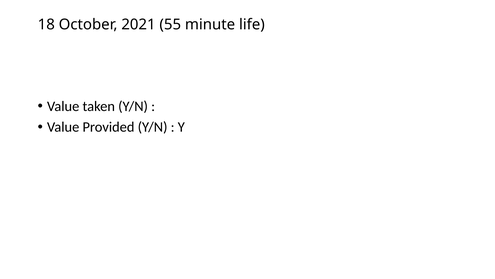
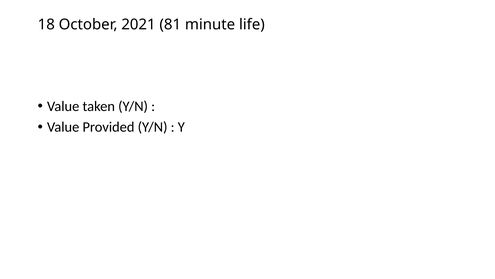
55: 55 -> 81 (170, 25)
